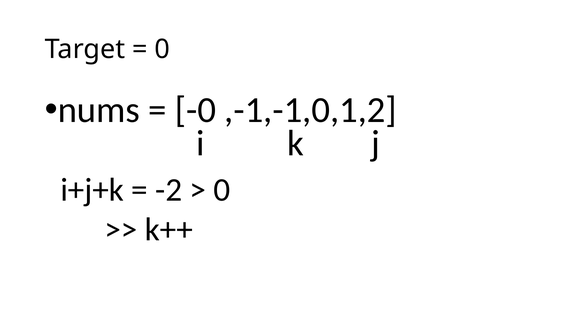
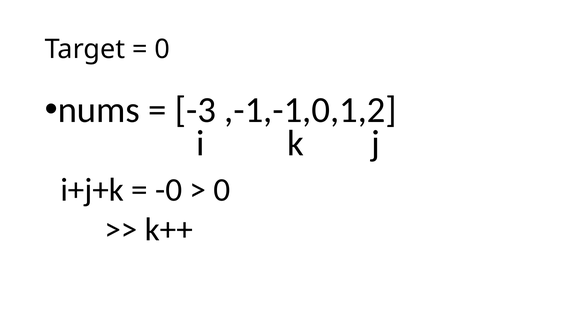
-0: -0 -> -3 (195, 110)
-2: -2 -> -0 (169, 190)
